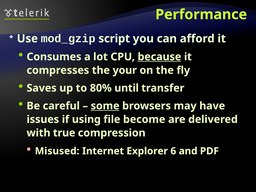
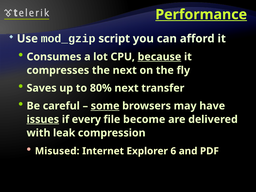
Performance underline: none -> present (201, 15)
the your: your -> next (125, 70)
80% until: until -> next (127, 88)
issues underline: none -> present (43, 119)
using: using -> every (86, 119)
true: true -> leak (64, 133)
